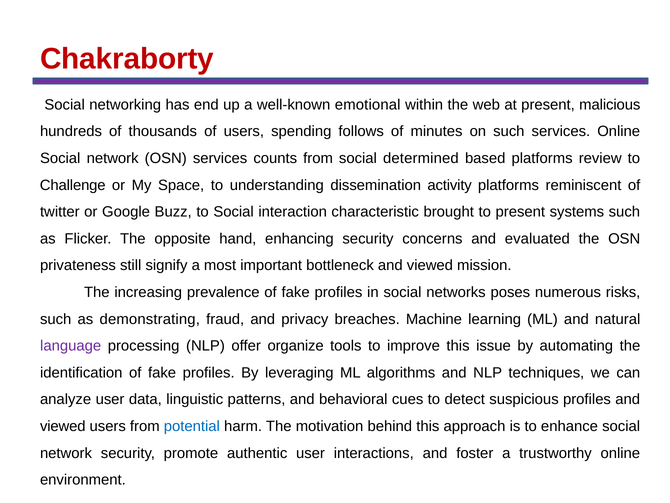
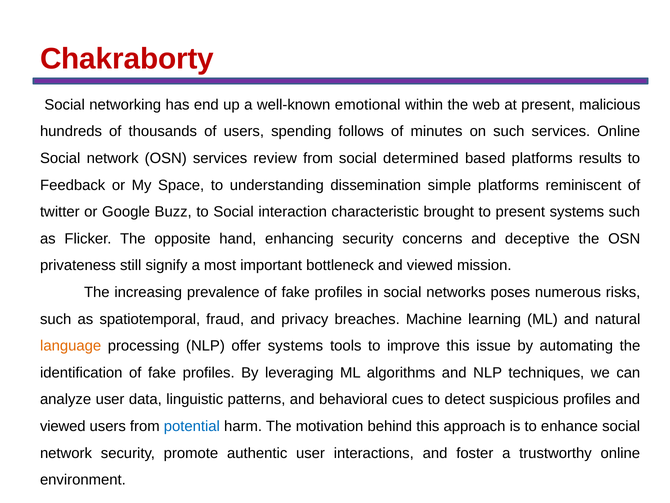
counts: counts -> review (275, 158)
review: review -> results (600, 158)
Challenge: Challenge -> Feedback (73, 185)
activity: activity -> simple (449, 185)
evaluated: evaluated -> deceptive (537, 238)
demonstrating: demonstrating -> spatiotemporal (150, 319)
language colour: purple -> orange (71, 346)
offer organize: organize -> systems (295, 346)
